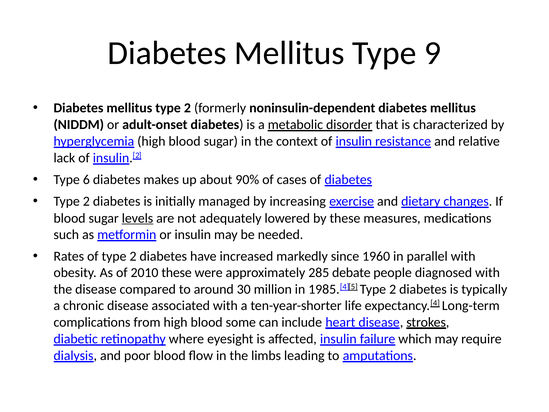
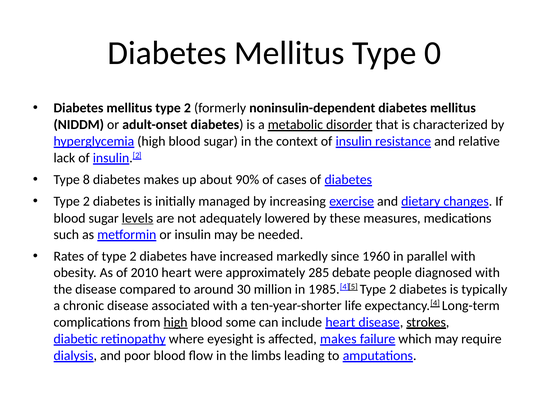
9: 9 -> 0 (433, 53)
6: 6 -> 8 (86, 180)
2010 these: these -> heart (176, 273)
high underline: none -> present (176, 322)
affected insulin: insulin -> makes (338, 339)
